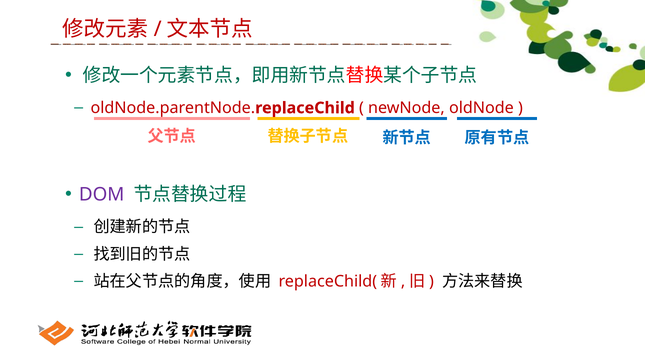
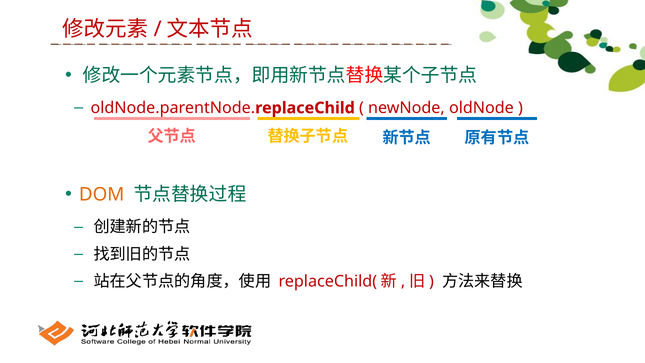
DOM colour: purple -> orange (102, 194)
